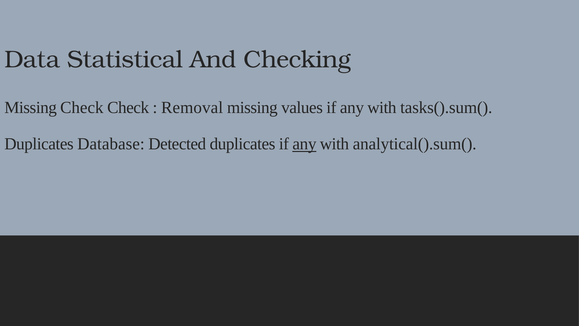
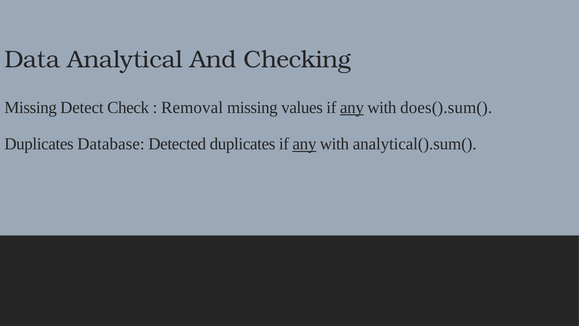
Statistical: Statistical -> Analytical (125, 59)
Missing Check: Check -> Detect (82, 108)
any underline: none -> present (352, 108)
tasks().sum(: tasks().sum( -> does().sum( (446, 108)
